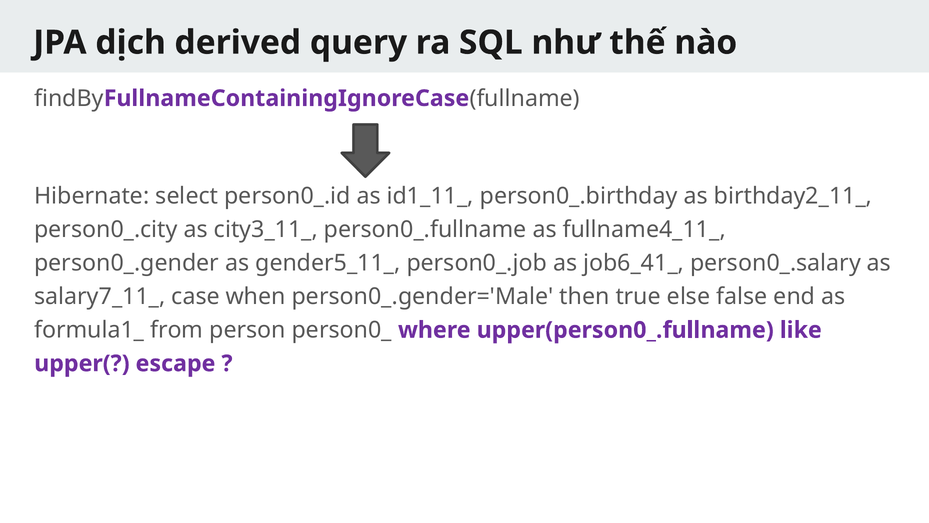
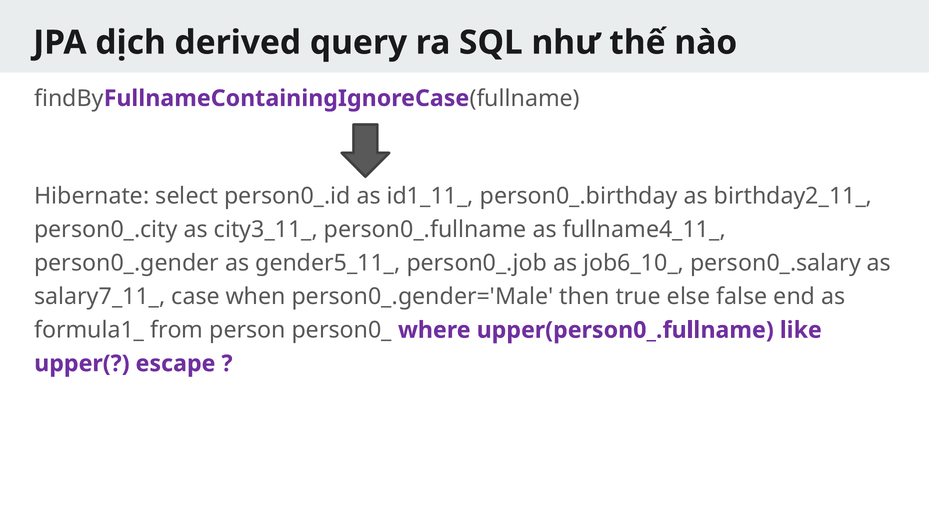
job6_41_: job6_41_ -> job6_10_ (634, 263)
